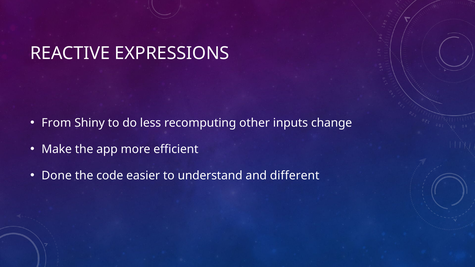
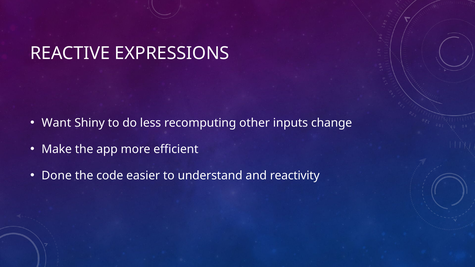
From: From -> Want (56, 123)
different: different -> reactivity (295, 176)
